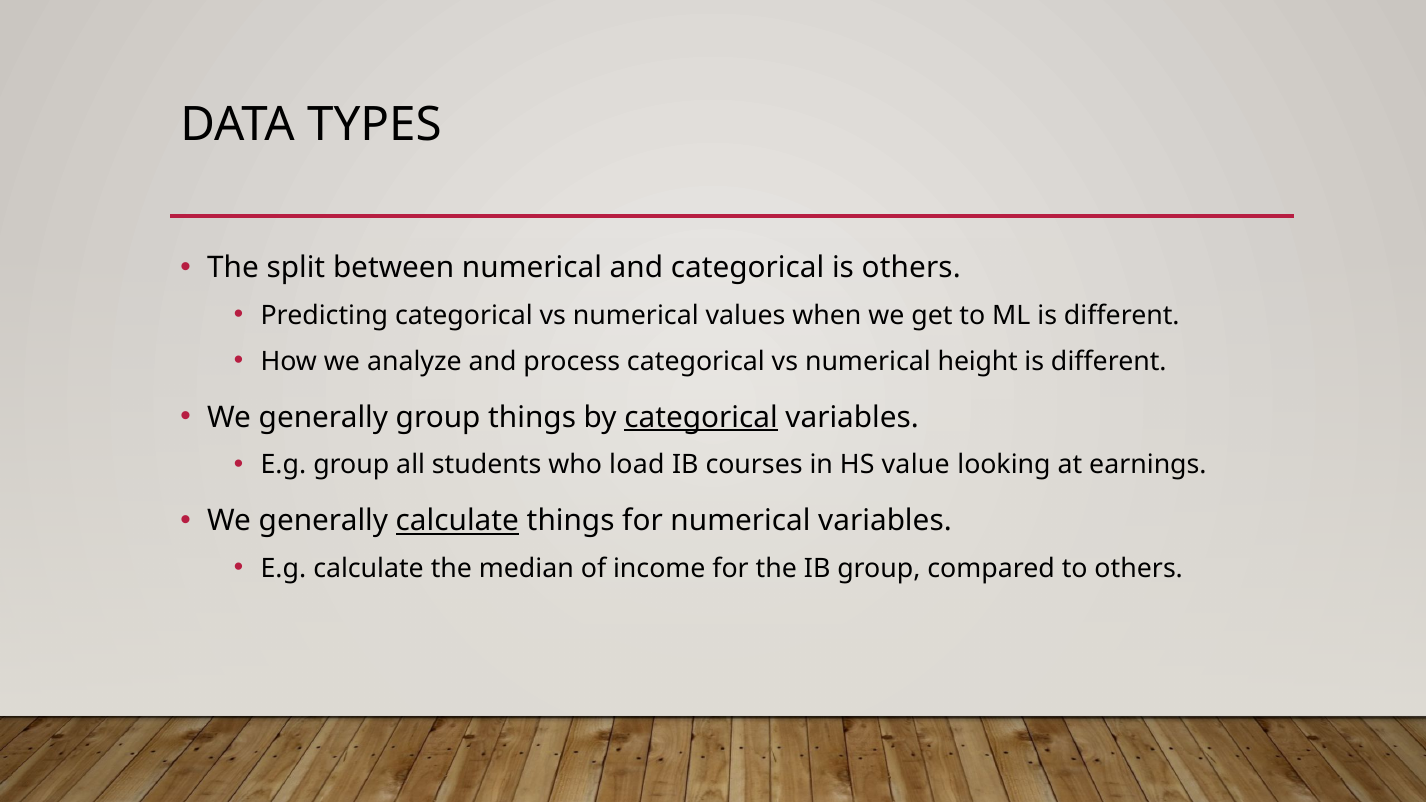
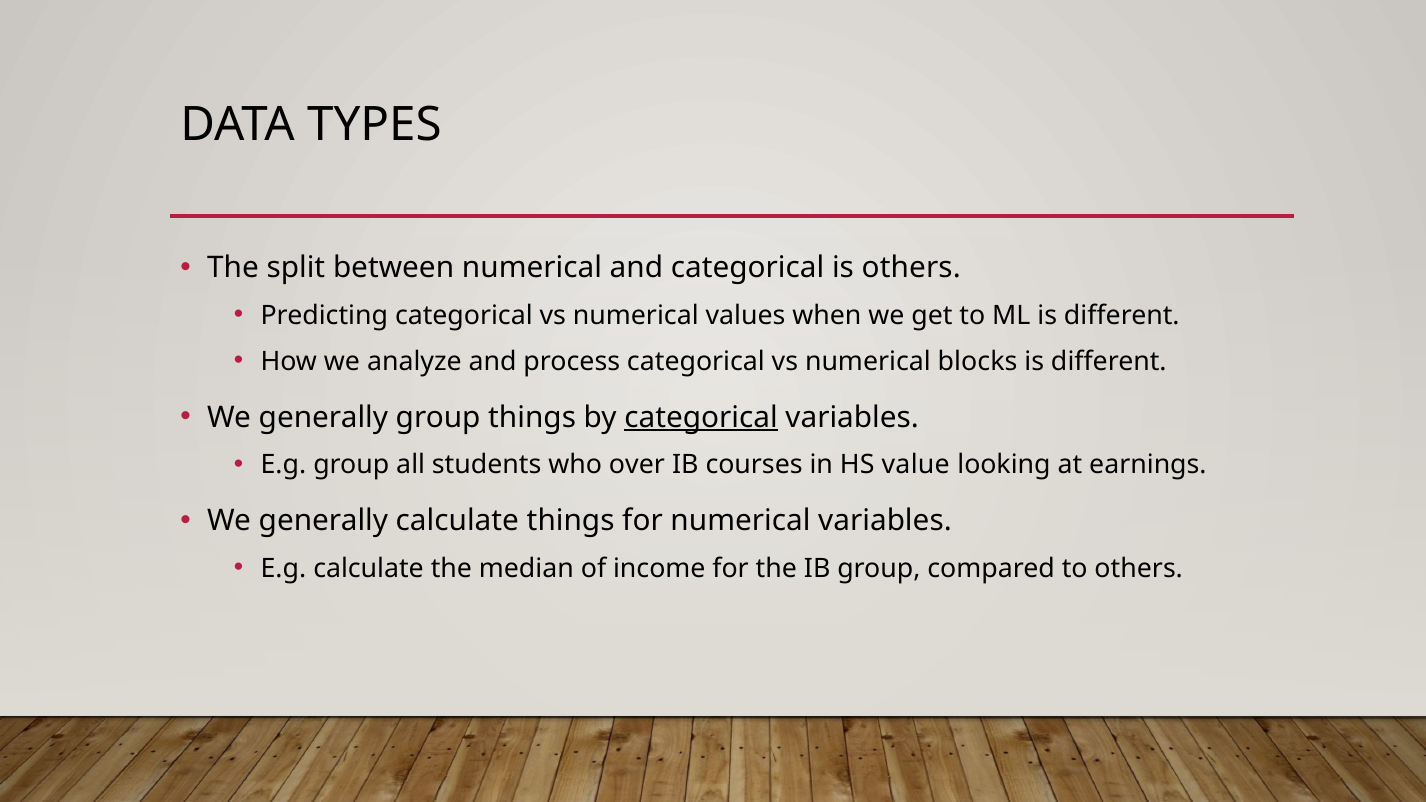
height: height -> blocks (978, 361)
load: load -> over (637, 465)
calculate underline: present -> none (457, 521)
